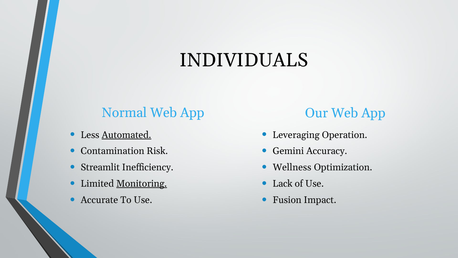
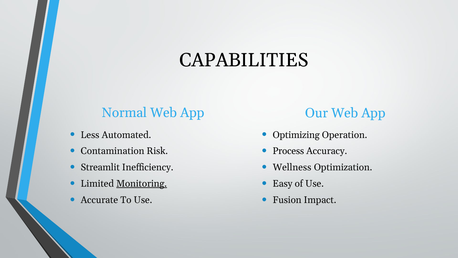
INDIVIDUALS: INDIVIDUALS -> CAPABILITIES (244, 60)
Automated underline: present -> none (126, 135)
Leveraging: Leveraging -> Optimizing (296, 135)
Gemini: Gemini -> Process (288, 151)
Lack: Lack -> Easy (283, 183)
